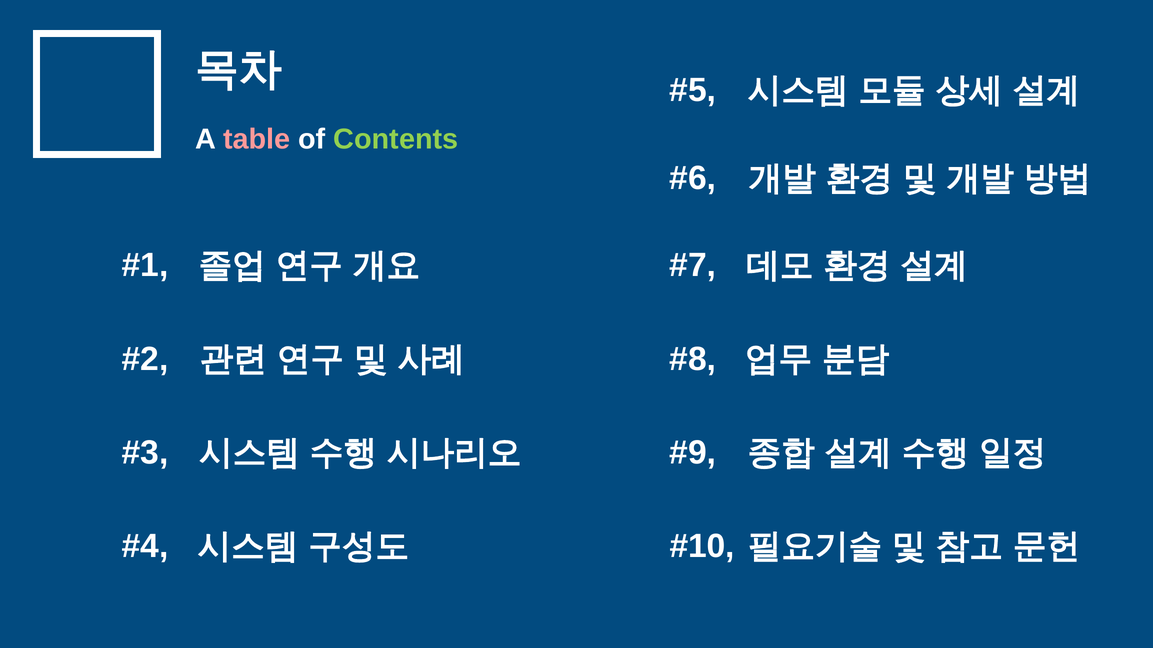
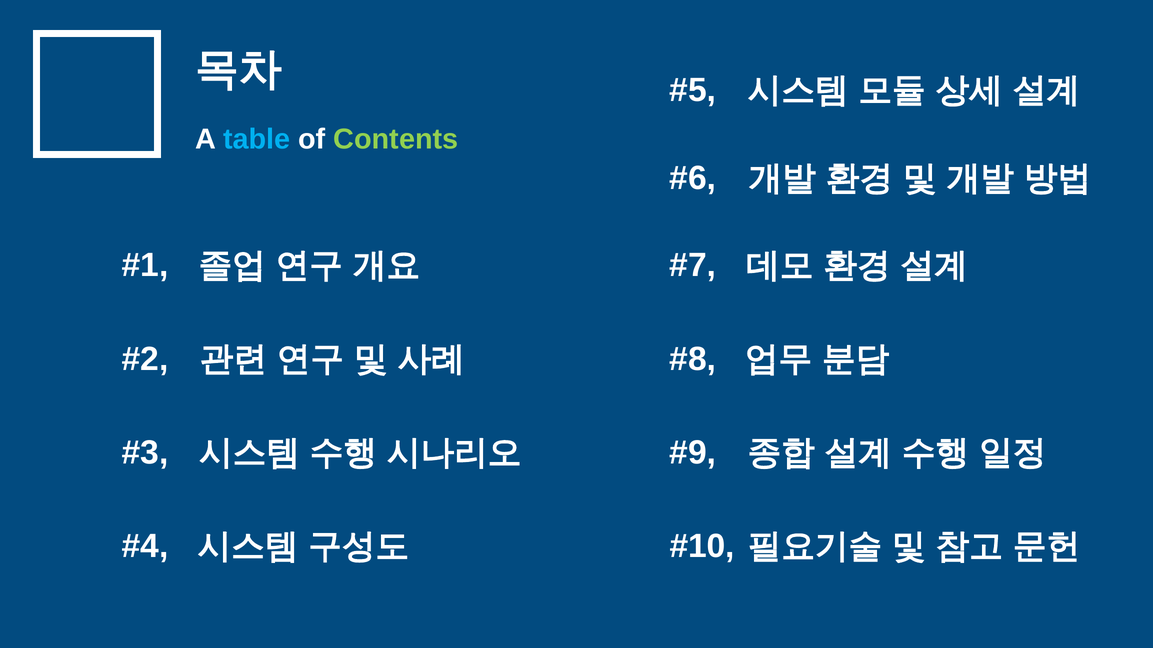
table colour: pink -> light blue (257, 139)
